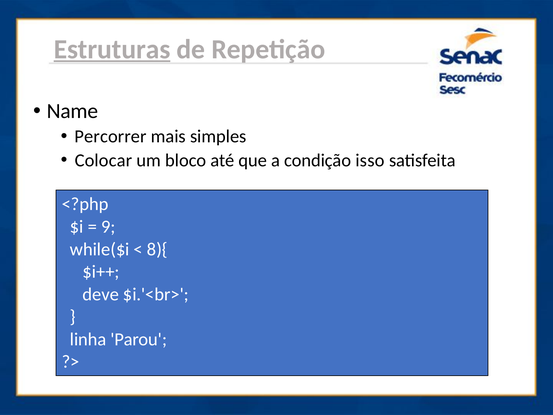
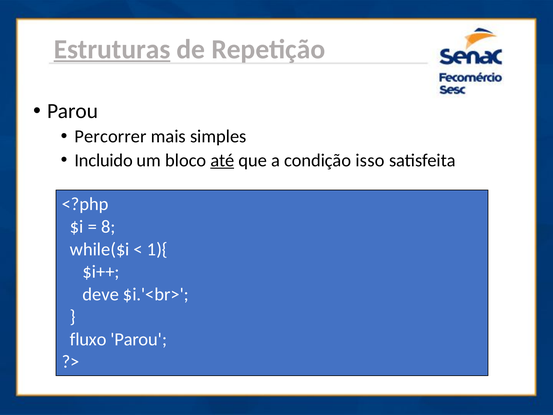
Name: Name -> Parou (73, 111)
Colocar: Colocar -> Incluido (104, 160)
até underline: none -> present (222, 160)
9: 9 -> 8 (108, 227)
8){: 8){ -> 1){ (157, 249)
linha: linha -> fluxo (88, 339)
